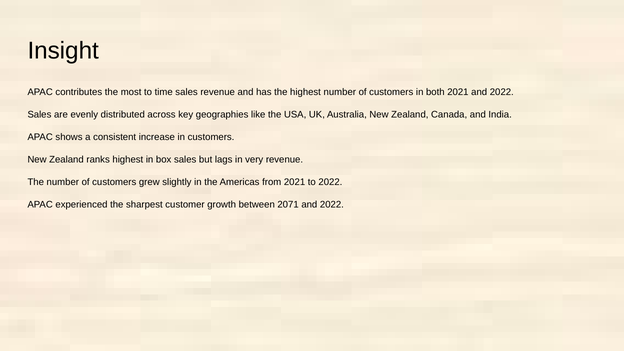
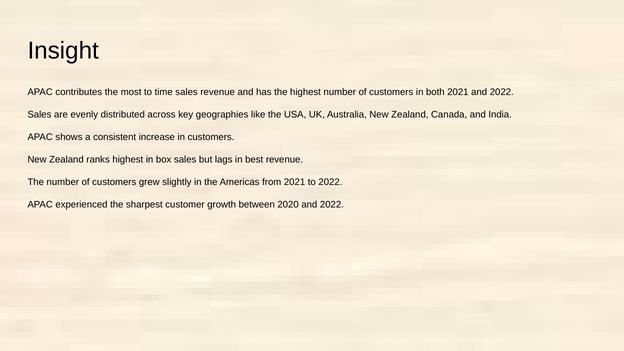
very: very -> best (254, 160)
2071: 2071 -> 2020 (288, 205)
